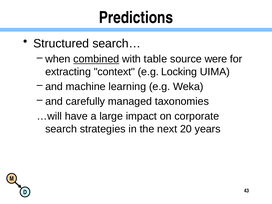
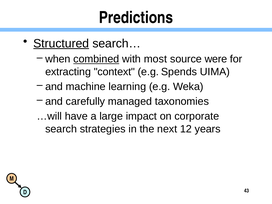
Structured underline: none -> present (61, 43)
table: table -> most (155, 59)
Locking: Locking -> Spends (179, 72)
20: 20 -> 12 (186, 129)
